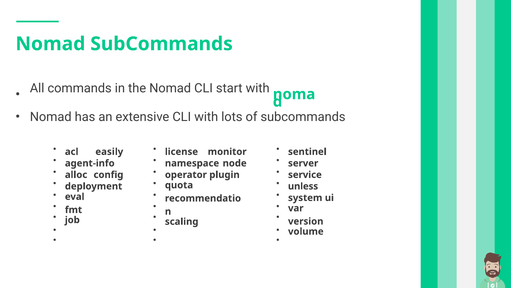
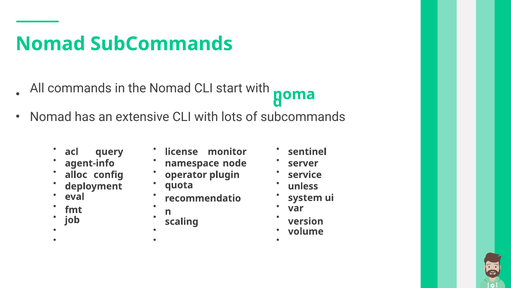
easily: easily -> query (109, 151)
